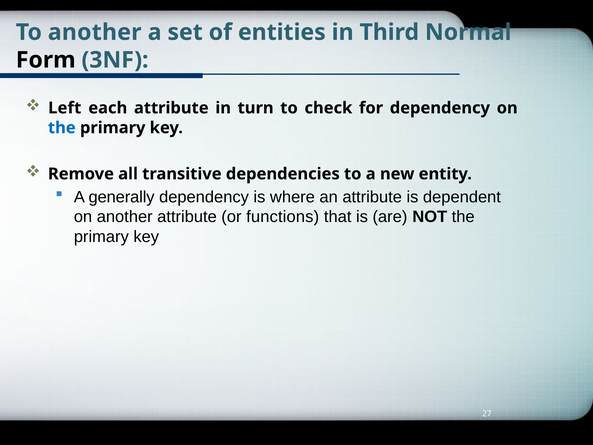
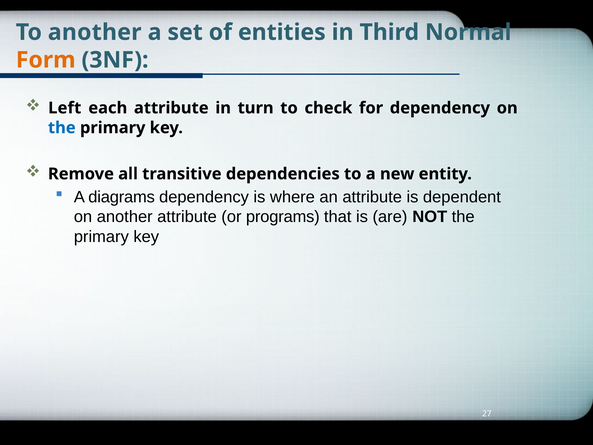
Form colour: black -> orange (46, 60)
generally: generally -> diagrams (122, 197)
functions: functions -> programs (283, 217)
